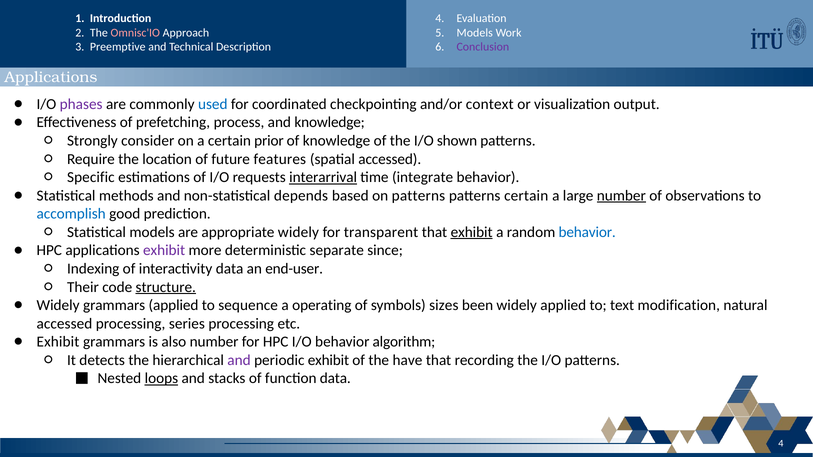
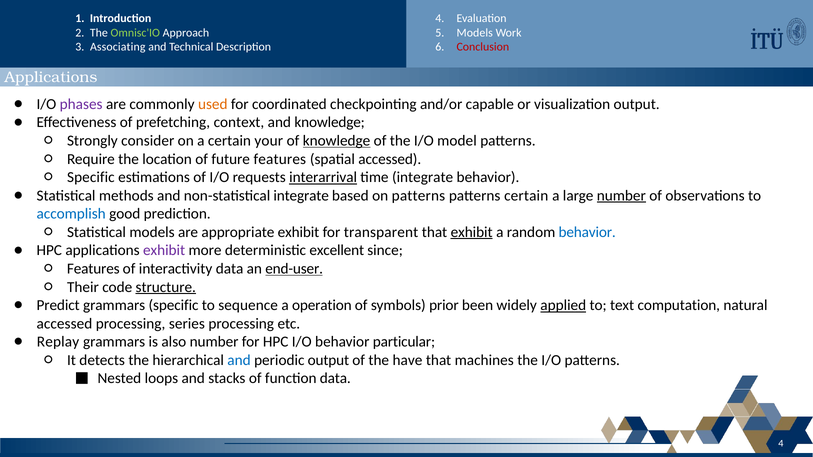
Omnisc'IO colour: pink -> light green (135, 33)
Preemptive: Preemptive -> Associating (118, 47)
Conclusion colour: purple -> red (483, 47)
used colour: blue -> orange (213, 104)
context: context -> capable (490, 104)
process: process -> context (239, 123)
prior: prior -> your (269, 141)
knowledge underline: none -> present (337, 141)
shown: shown -> model (457, 141)
non-statistical depends: depends -> integrate (301, 196)
appropriate widely: widely -> exhibit (299, 232)
separate: separate -> excellent (337, 251)
Indexing: Indexing -> Features (93, 269)
end-user underline: none -> present (294, 269)
Widely: Widely -> Predict (58, 305)
grammars applied: applied -> specific (174, 305)
operating: operating -> operation (322, 305)
sizes: sizes -> prior (444, 305)
applied underline: none -> present (563, 305)
modification: modification -> computation (679, 305)
Exhibit: Exhibit -> Replay (58, 342)
algorithm: algorithm -> particular (404, 342)
and colour: purple -> blue (239, 360)
periodic exhibit: exhibit -> output (328, 360)
recording: recording -> machines (484, 360)
loops underline: present -> none (161, 379)
